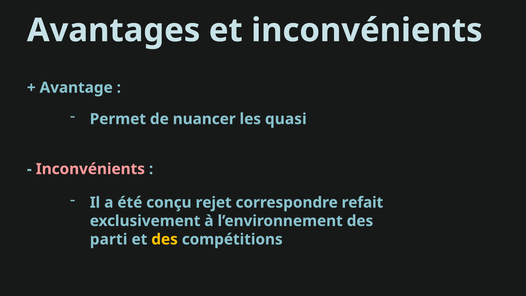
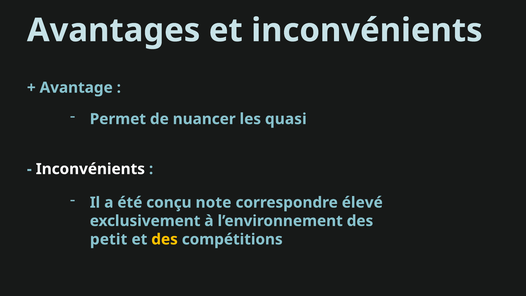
Inconvénients colour: pink -> white (90, 169)
rejet: rejet -> note (213, 202)
refait: refait -> élevé (362, 202)
parti: parti -> petit (109, 239)
